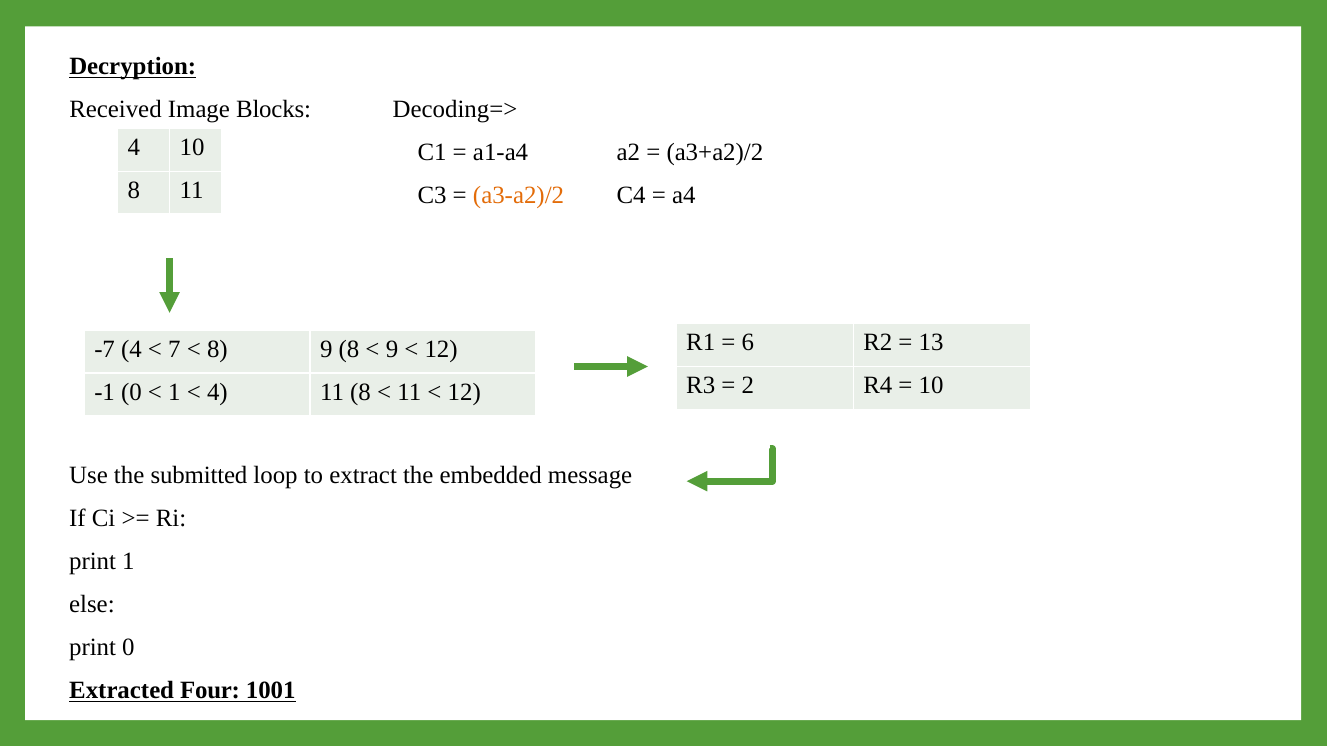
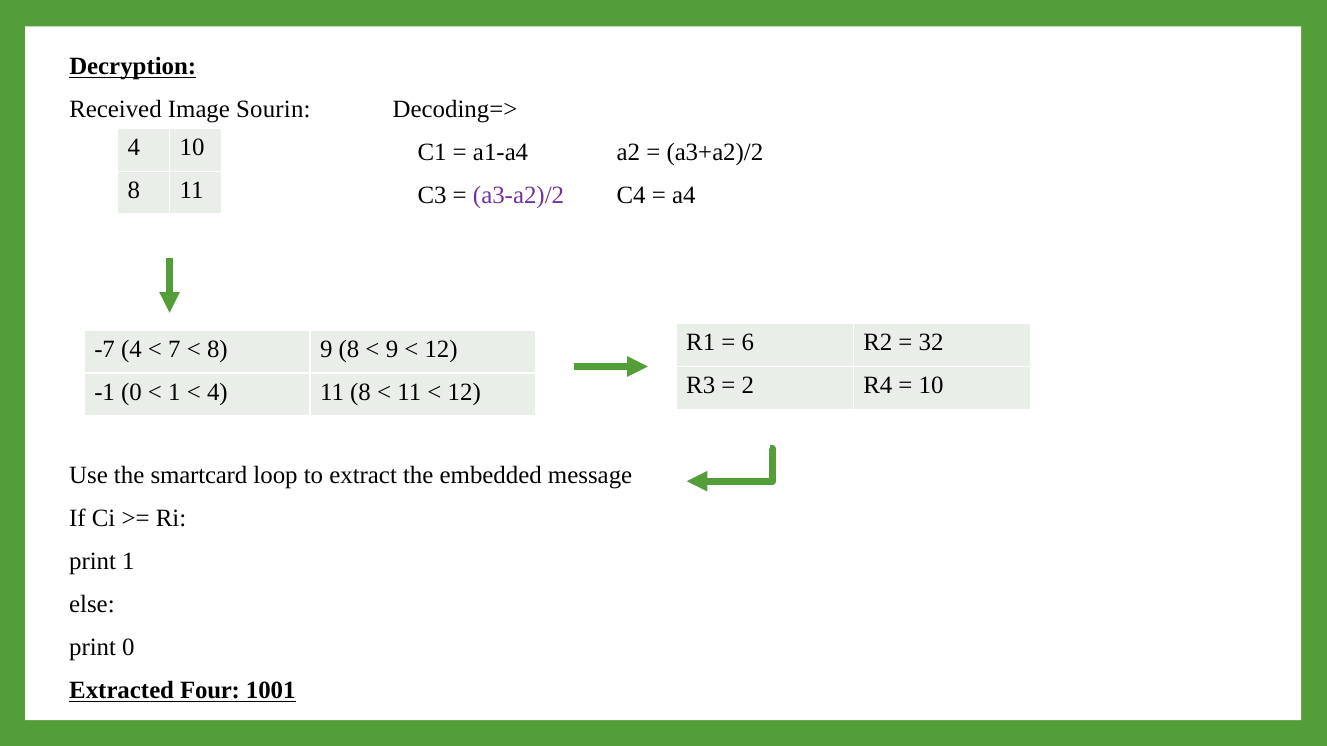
Blocks: Blocks -> Sourin (273, 110)
a3-a2)/2 colour: orange -> purple (519, 195)
13: 13 -> 32 (931, 343)
submitted: submitted -> smartcard (199, 476)
